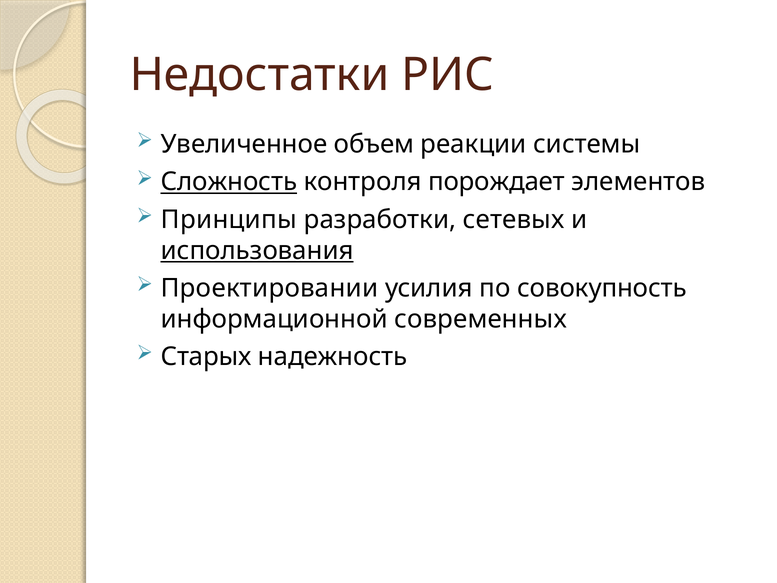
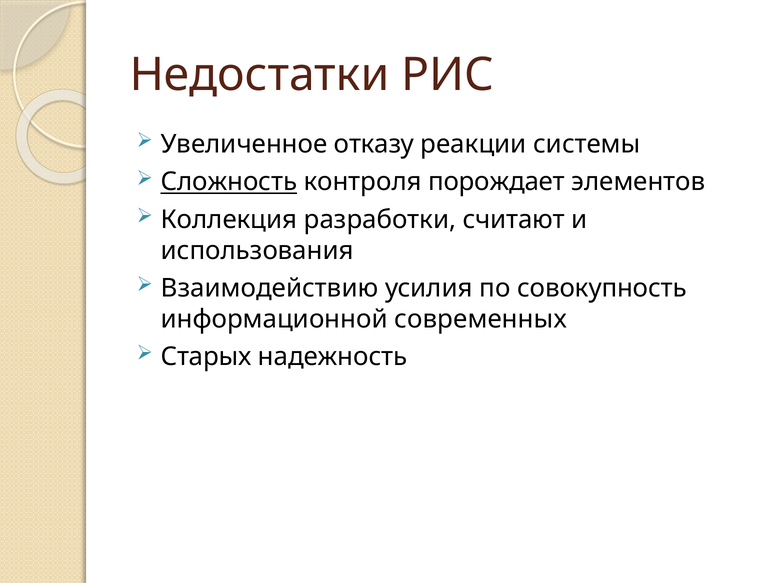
объем: объем -> отказу (374, 144)
Принципы: Принципы -> Коллекция (229, 219)
сетевых: сетевых -> считают (514, 219)
использования underline: present -> none (257, 250)
Проектировании: Проектировании -> Взаимодействию (270, 288)
